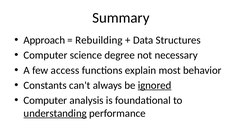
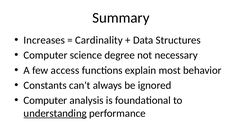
Approach: Approach -> Increases (44, 40)
Rebuilding: Rebuilding -> Cardinality (99, 40)
ignored underline: present -> none (155, 85)
